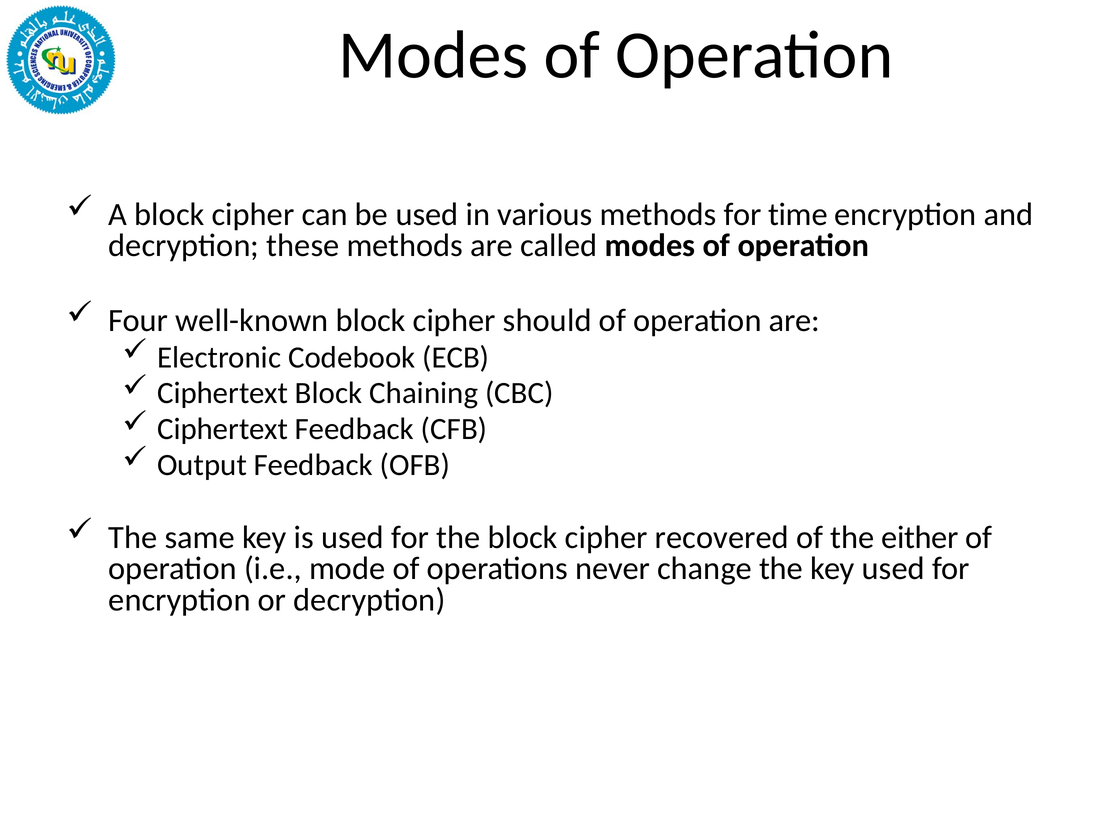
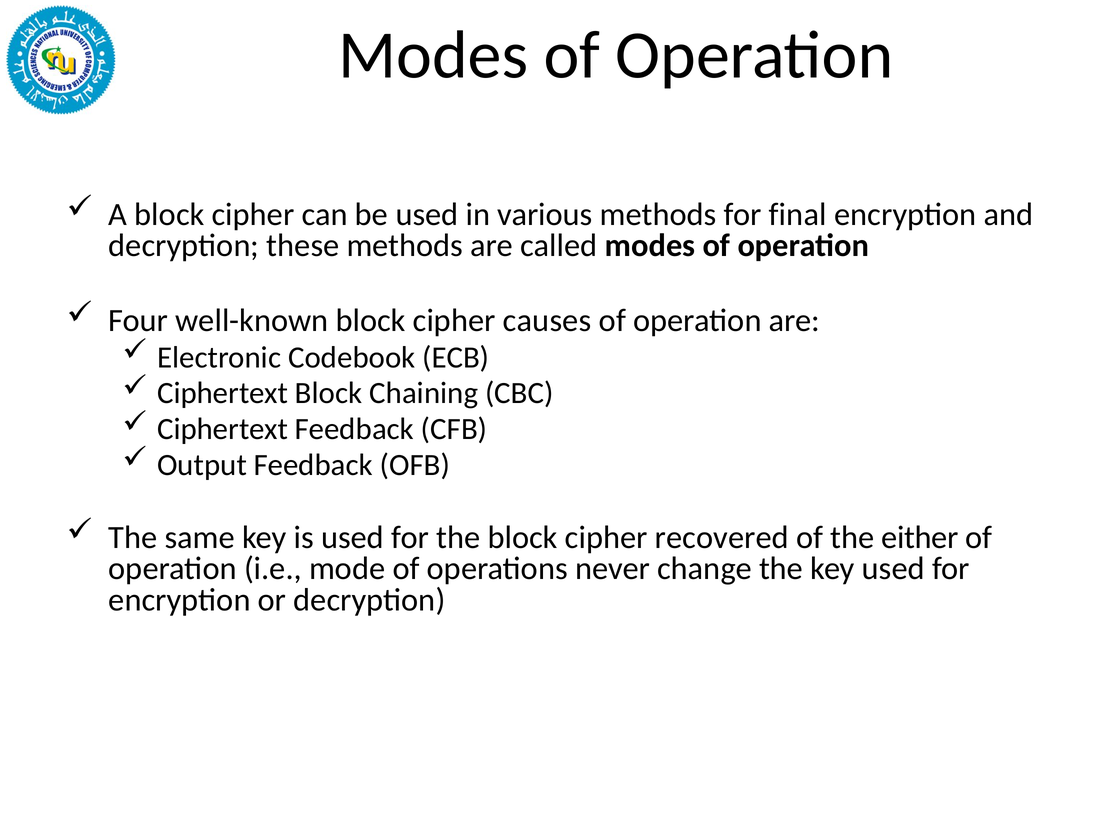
time: time -> final (798, 214)
should: should -> causes (547, 321)
